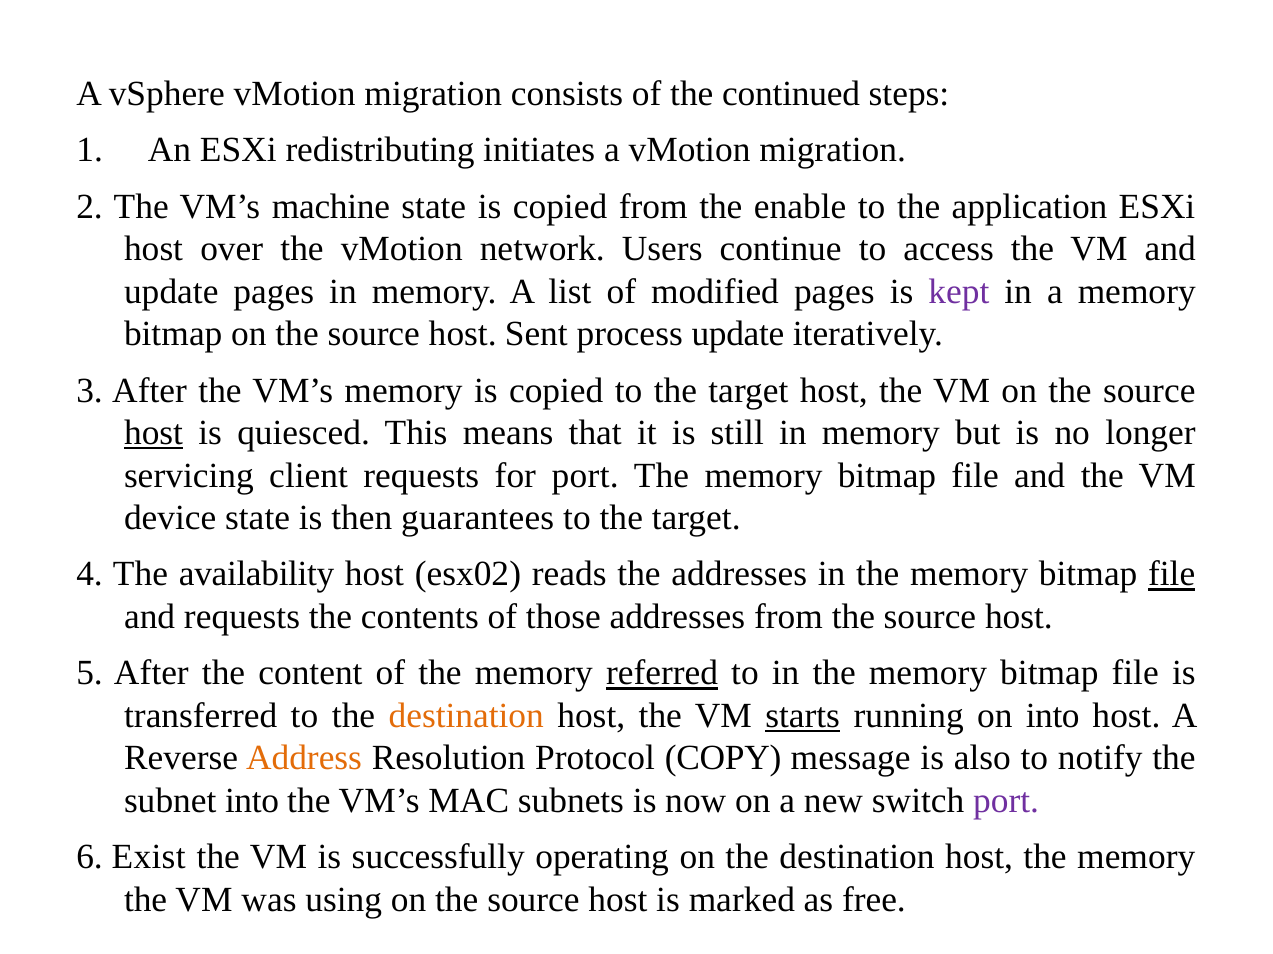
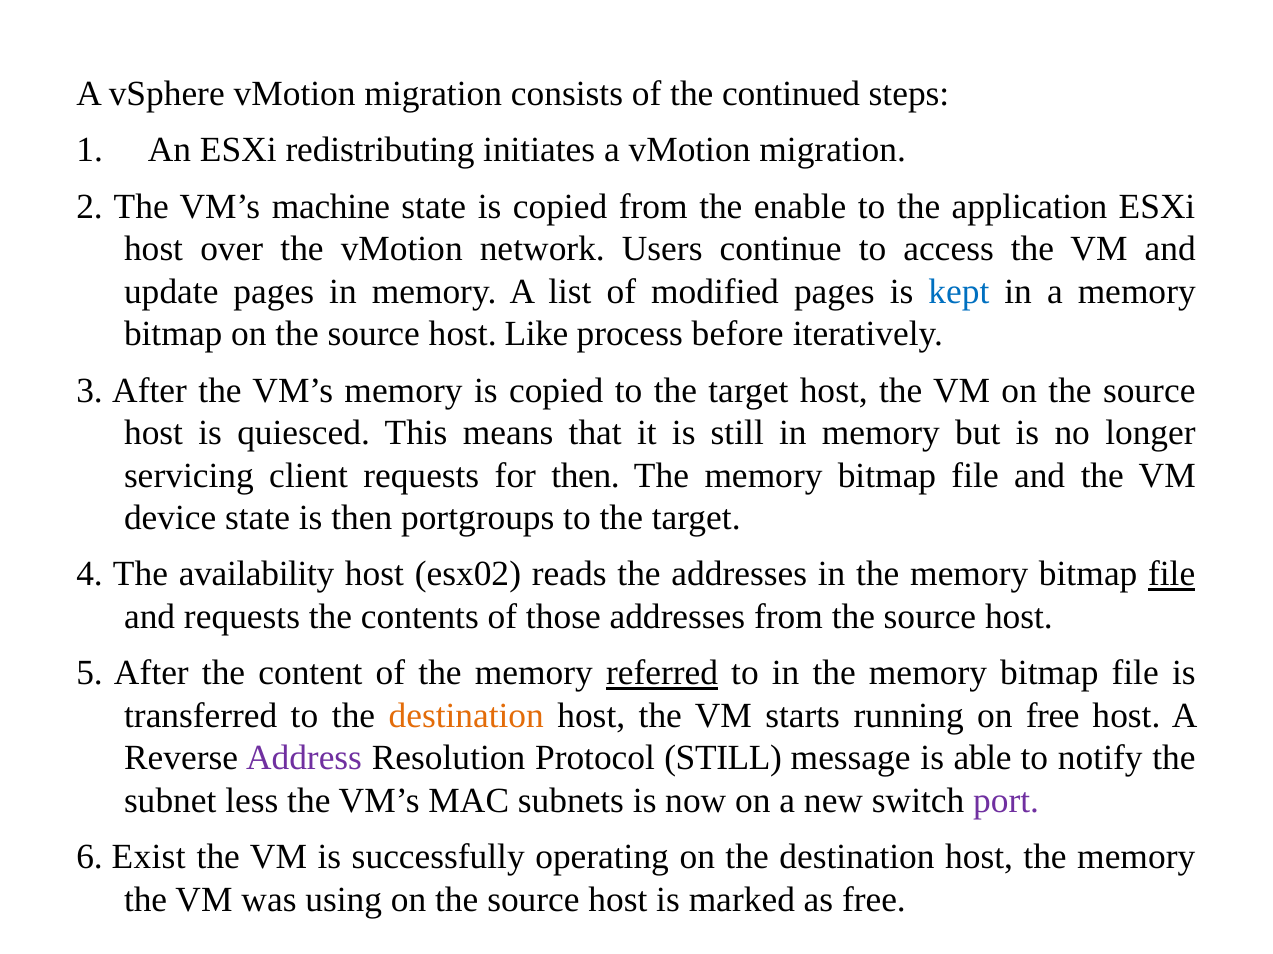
kept colour: purple -> blue (959, 292)
Sent: Sent -> Like (536, 334)
process update: update -> before (738, 334)
host underline: present -> none (154, 433)
for port: port -> then (586, 476)
guarantees: guarantees -> portgroups (478, 518)
starts underline: present -> none (803, 716)
on into: into -> free (1053, 716)
Address colour: orange -> purple (304, 759)
Protocol COPY: COPY -> STILL (723, 759)
also: also -> able (983, 759)
subnet into: into -> less (252, 801)
